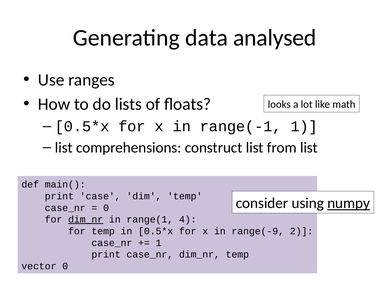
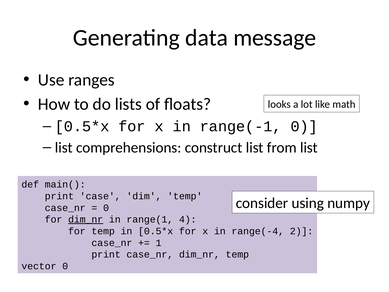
analysed: analysed -> message (275, 38)
range(-1 1: 1 -> 0 (304, 126)
numpy underline: present -> none (349, 203)
range(-9: range(-9 -> range(-4 (258, 231)
